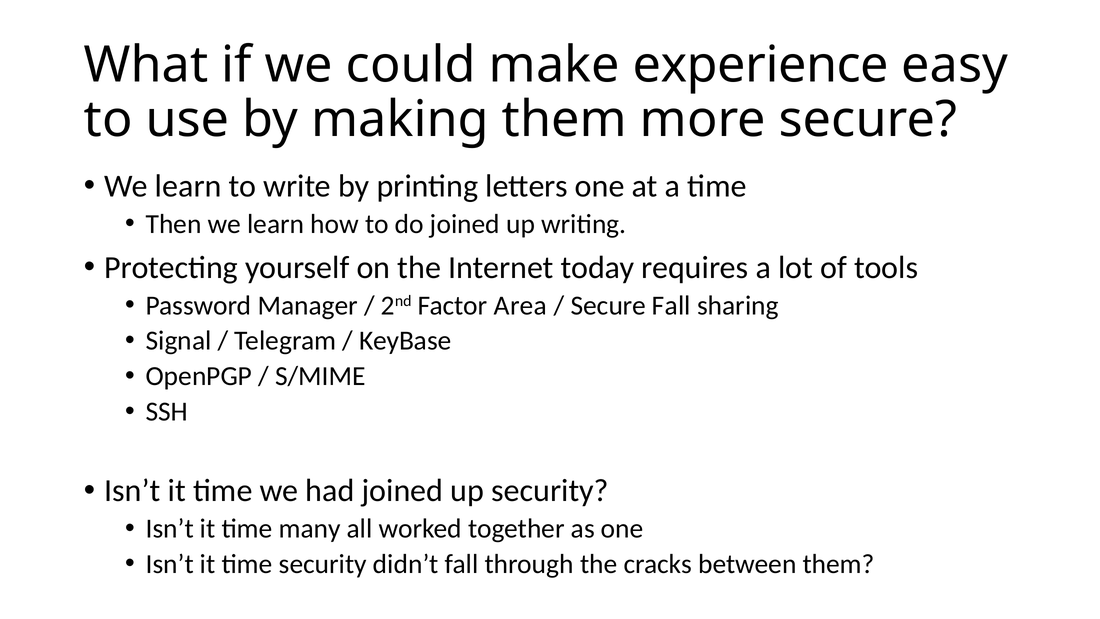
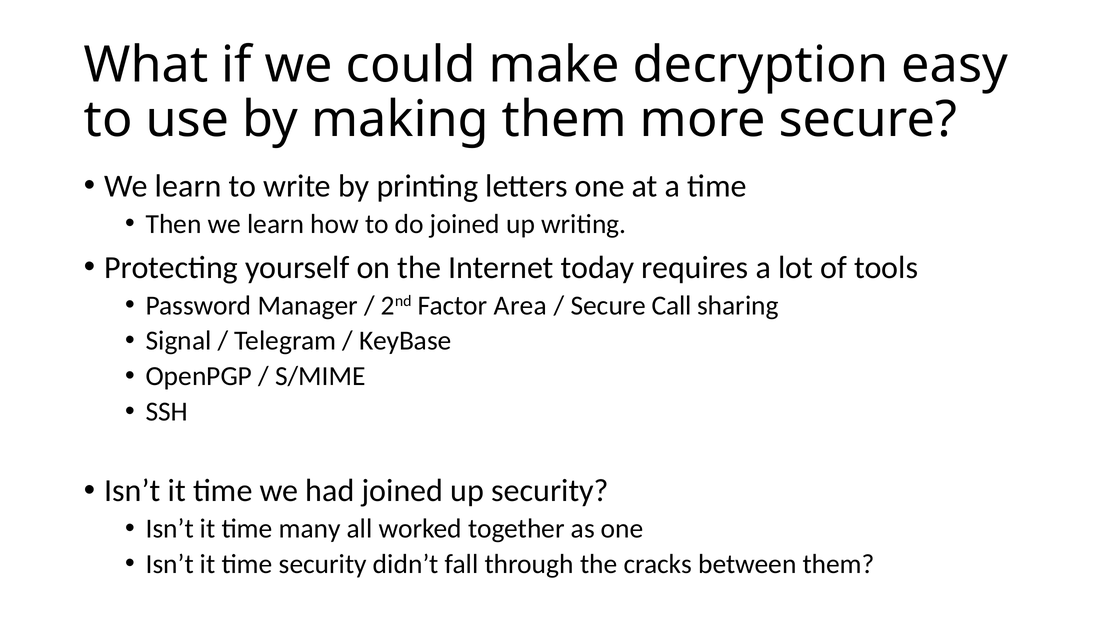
experience: experience -> decryption (760, 65)
Secure Fall: Fall -> Call (672, 305)
